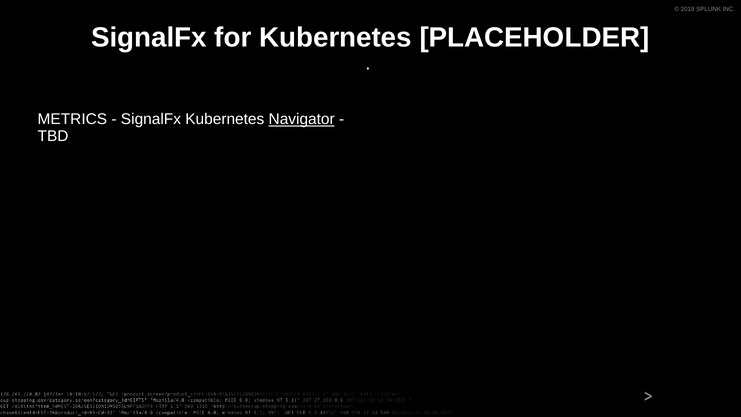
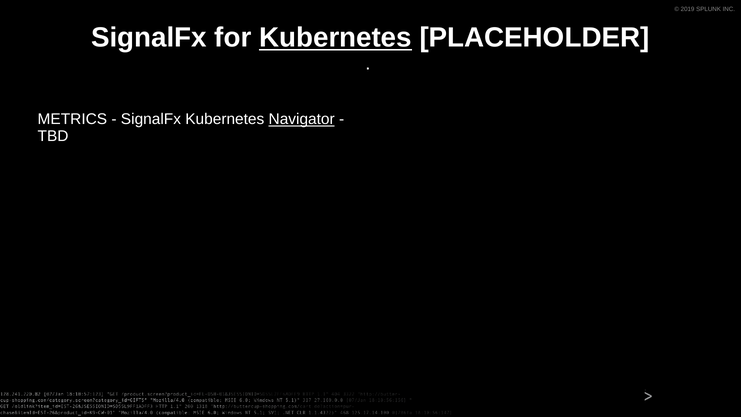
Kubernetes underline: none -> present (336, 38)
